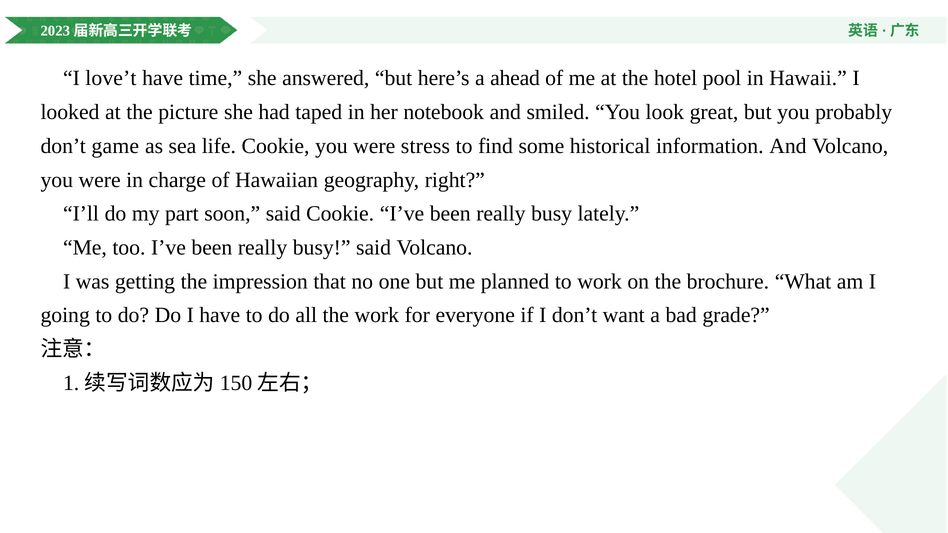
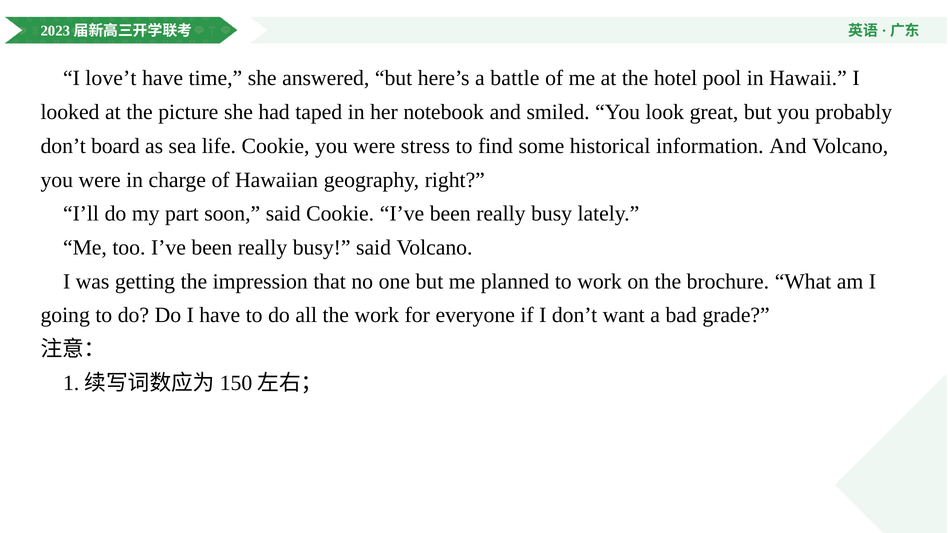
ahead: ahead -> battle (515, 78)
game: game -> board (116, 146)
